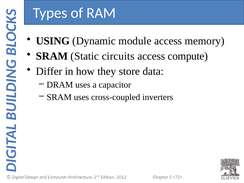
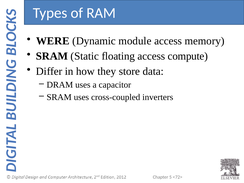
USING: USING -> WERE (53, 41)
circuits: circuits -> floating (118, 56)
